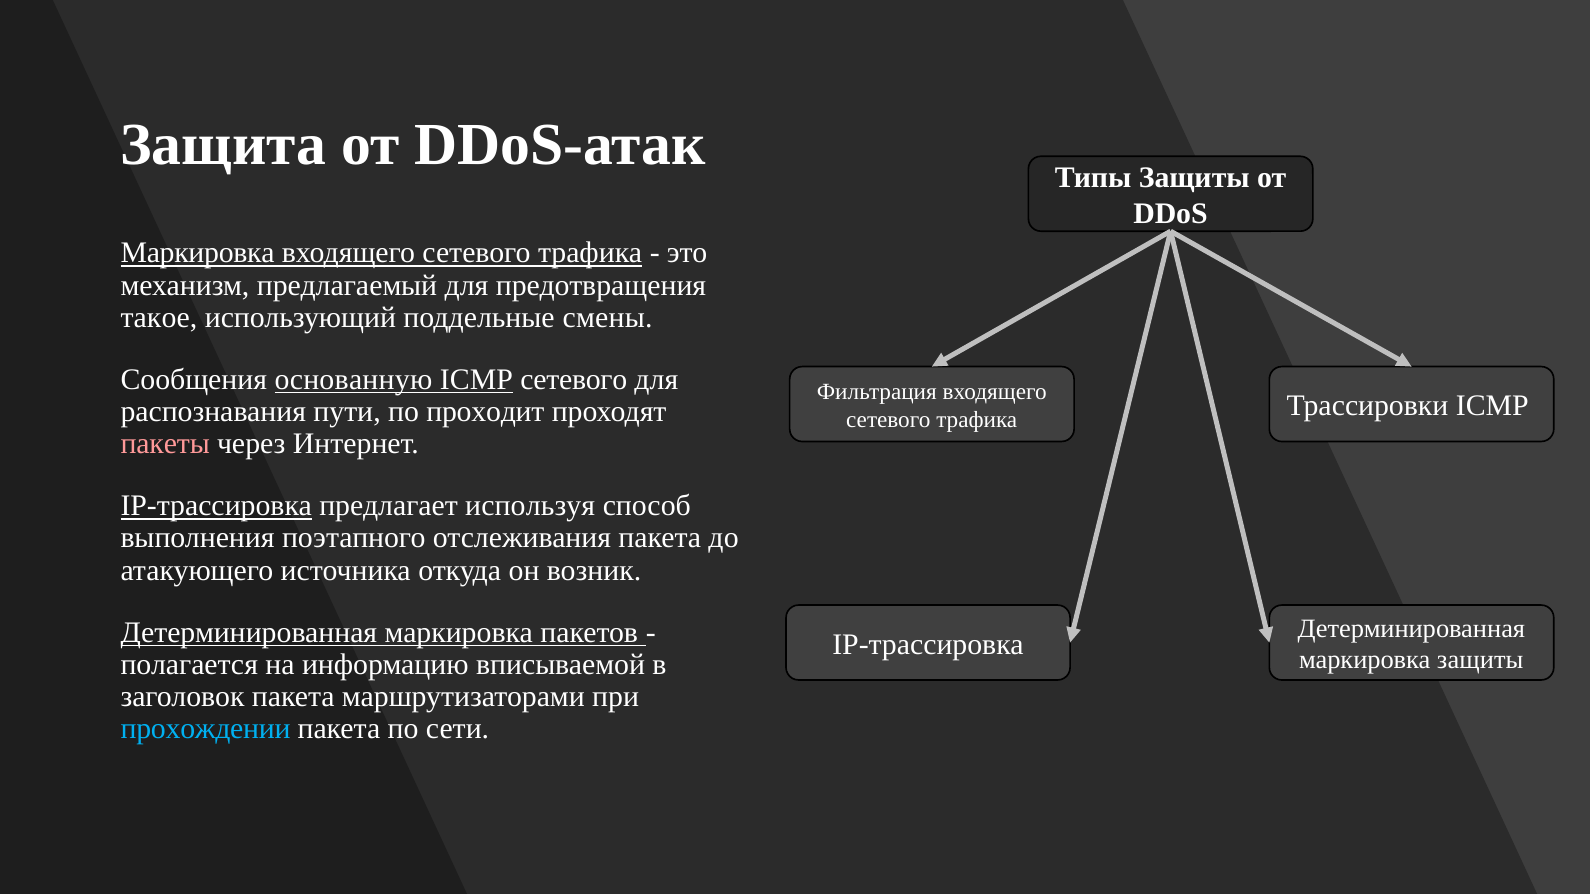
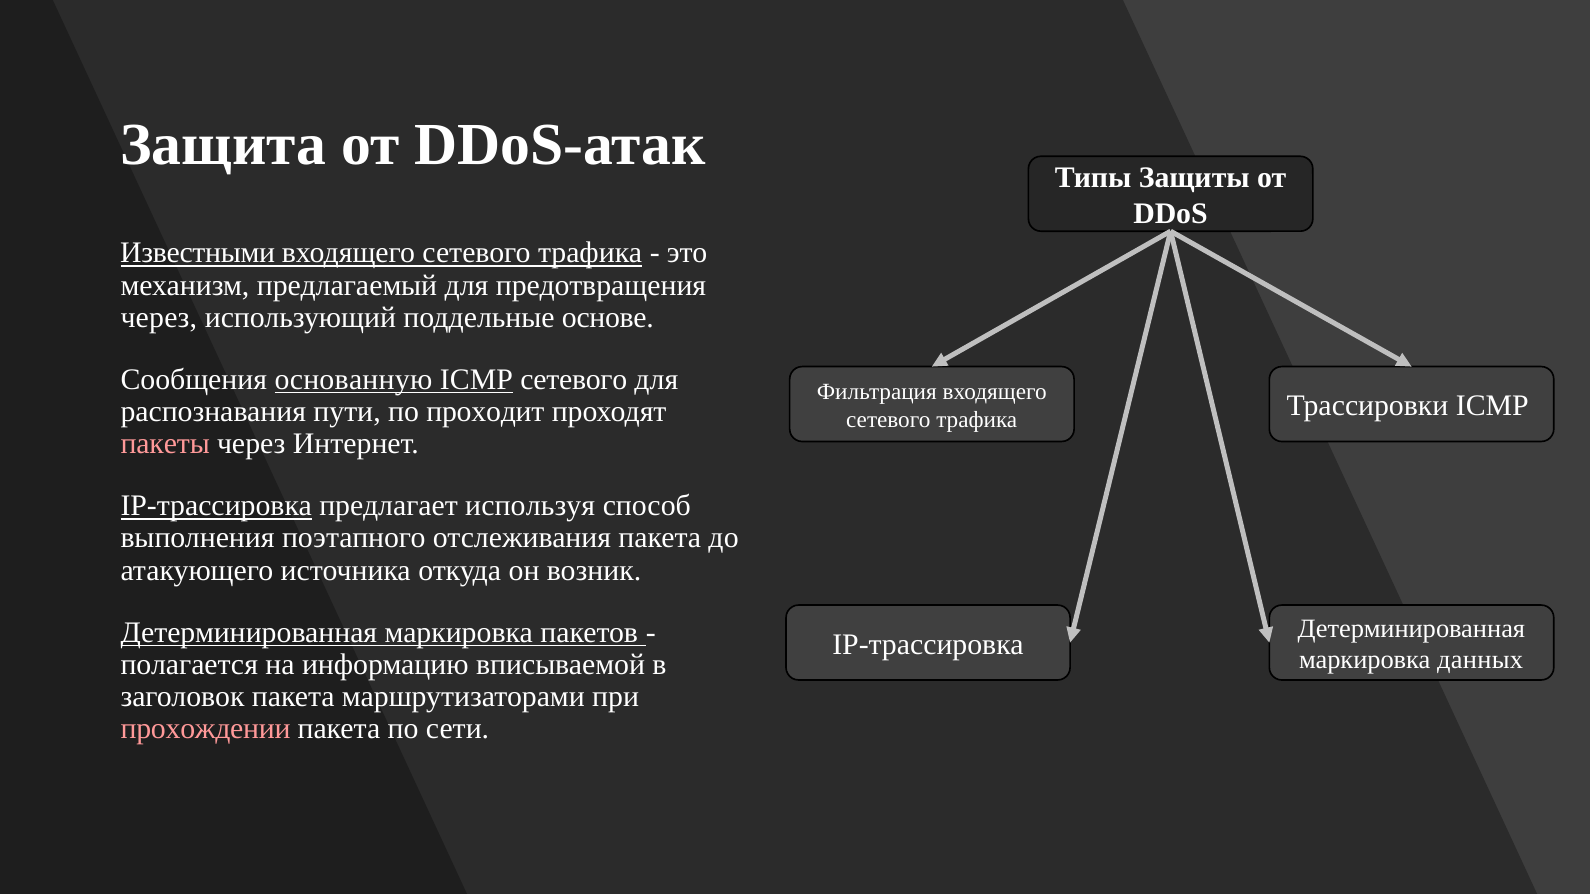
Маркировка: Маркировка -> Известными (198, 253)
такое: такое -> через (159, 318)
смены: смены -> основе (608, 318)
маркировка защиты: защиты -> данных (1480, 661)
прохождении colour: light blue -> pink (206, 729)
